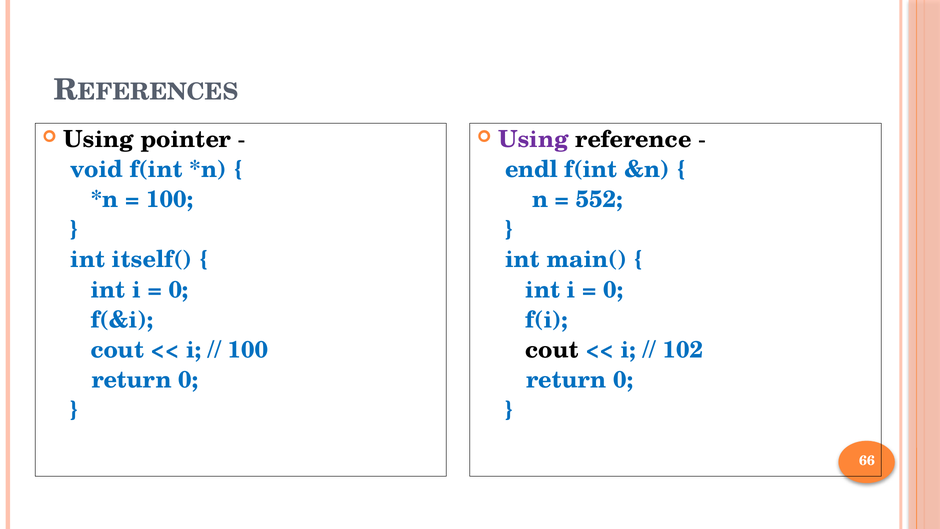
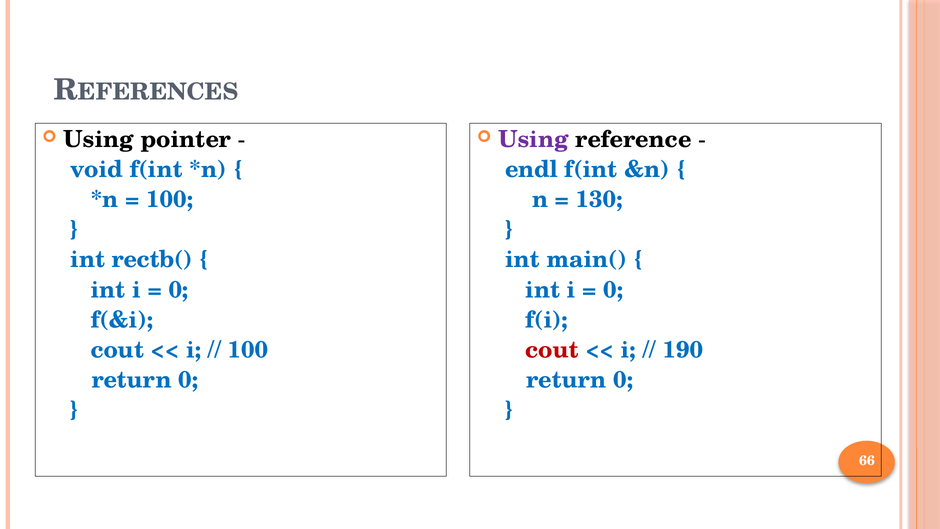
552: 552 -> 130 (599, 199)
itself(: itself( -> rectb( (152, 260)
cout colour: black -> red (552, 350)
102: 102 -> 190 (683, 350)
